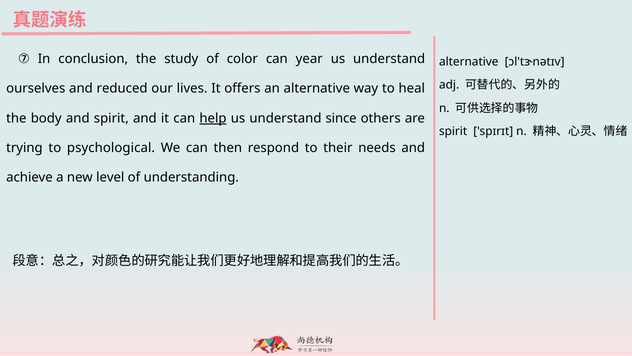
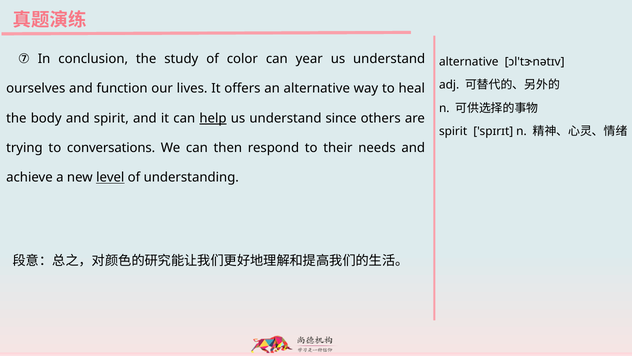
reduced: reduced -> function (122, 88)
psychological: psychological -> conversations (111, 148)
level underline: none -> present (110, 177)
